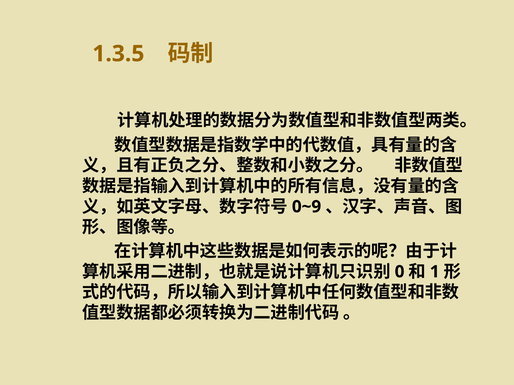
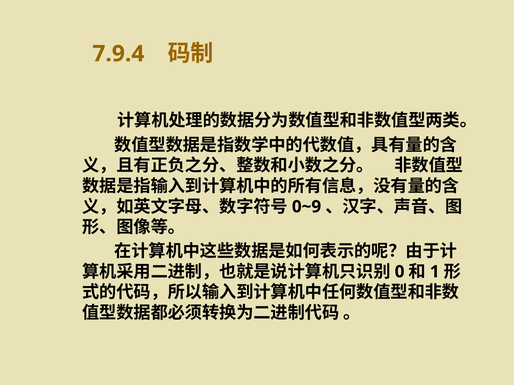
1.3.5: 1.3.5 -> 7.9.4 (118, 54)
